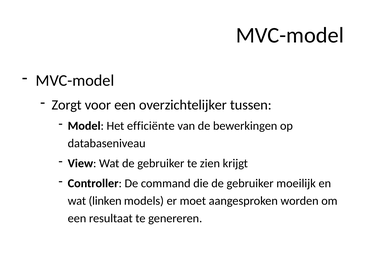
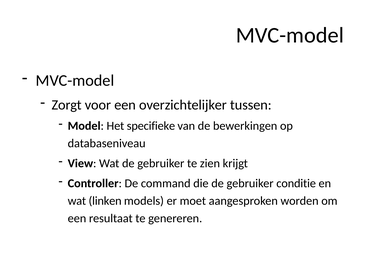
efficiënte: efficiënte -> specifieke (151, 126)
moeilijk: moeilijk -> conditie (296, 184)
